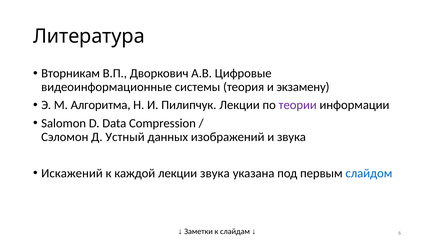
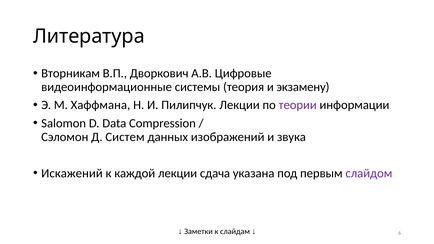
Алгоритма: Алгоритма -> Хаффмана (100, 105)
Устный: Устный -> Систем (125, 137)
лекции звука: звука -> сдача (215, 173)
слайдом colour: blue -> purple (369, 173)
